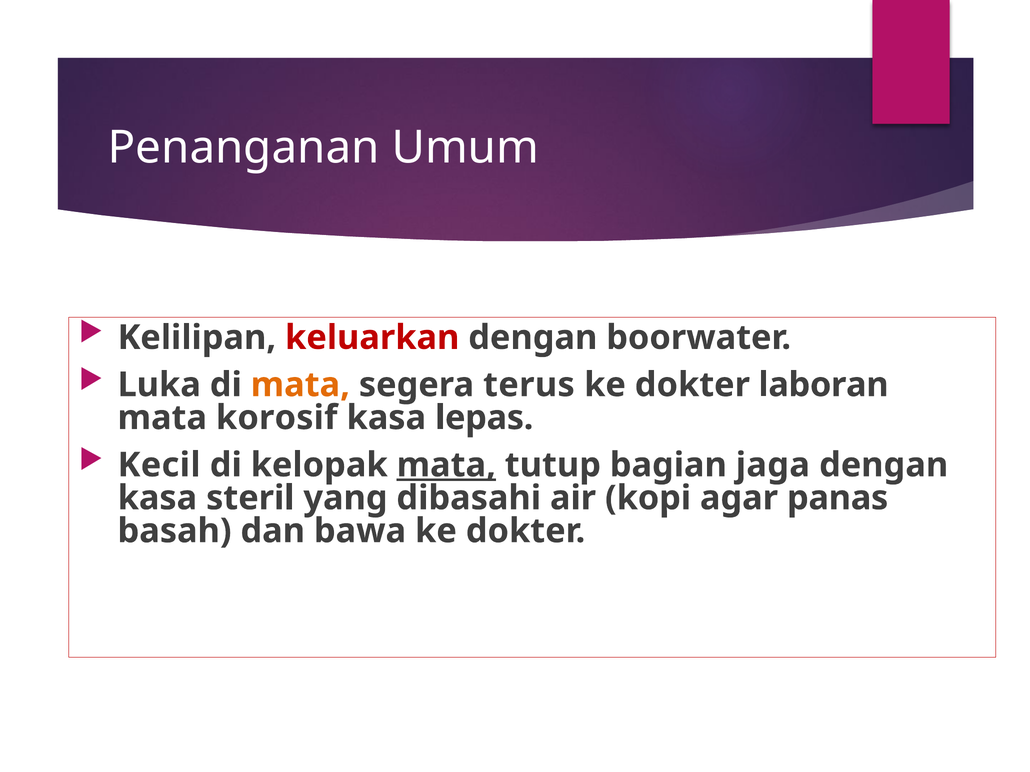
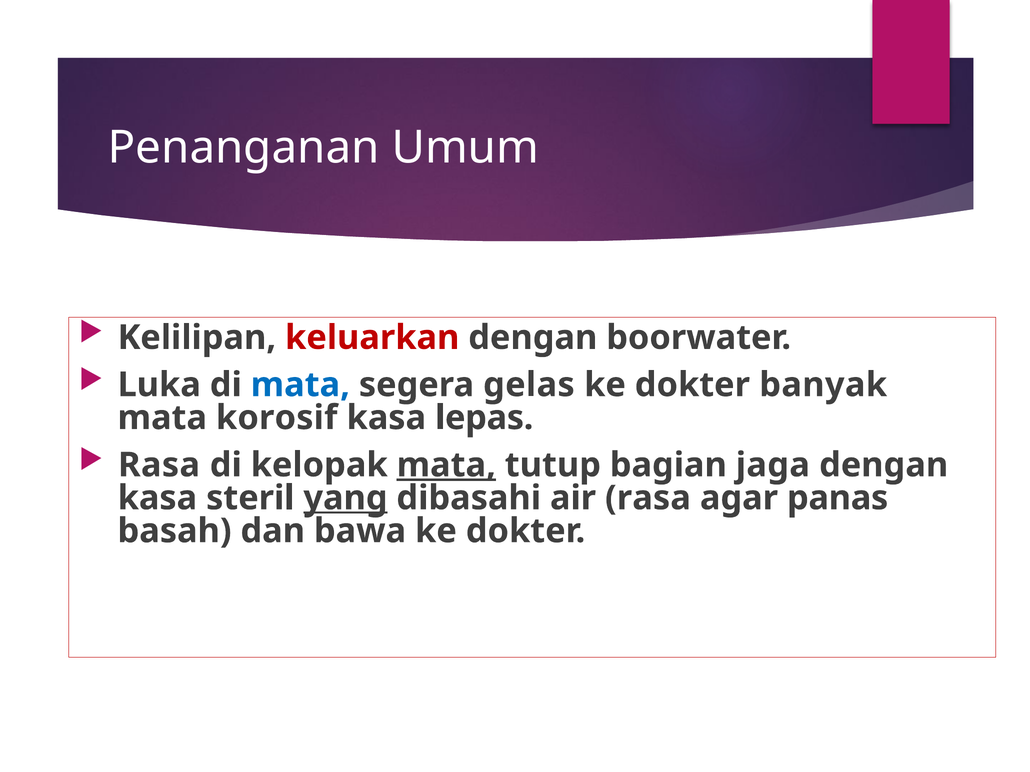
mata colour: orange -> blue (300, 385)
terus: terus -> gelas (529, 385)
laboran: laboran -> banyak (823, 385)
Kecil: Kecil -> Rasa (159, 465)
yang underline: none -> present (345, 498)
air kopi: kopi -> rasa (648, 498)
